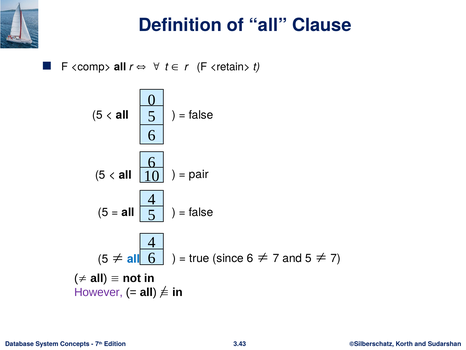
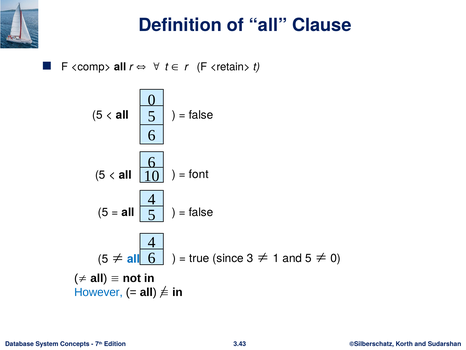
pair: pair -> font (199, 174)
since 6: 6 -> 3 (250, 258)
7: 7 -> 1 (276, 258)
7: 7 -> 0 (336, 258)
However colour: purple -> blue (98, 292)
